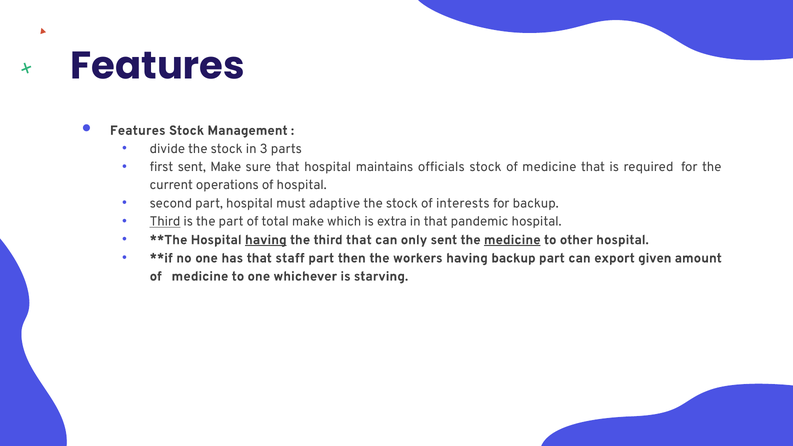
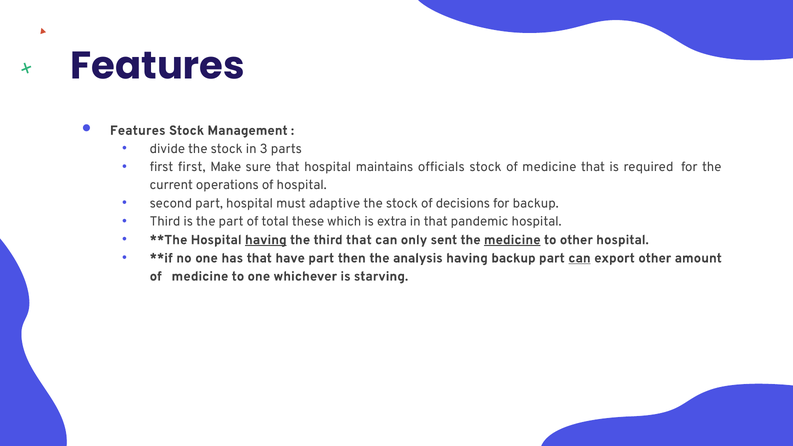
first sent: sent -> first (192, 167)
interests: interests -> decisions (463, 203)
Third underline: present -> none (165, 222)
total make: make -> these (308, 222)
staff: staff -> have (290, 258)
workers: workers -> analysis (418, 258)
can underline: none -> present (580, 258)
export given: given -> other (655, 258)
